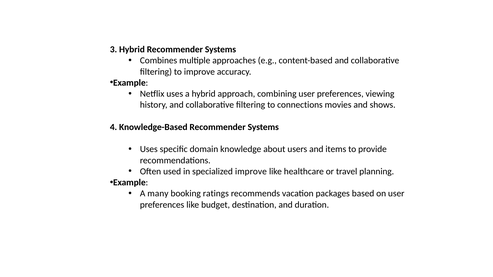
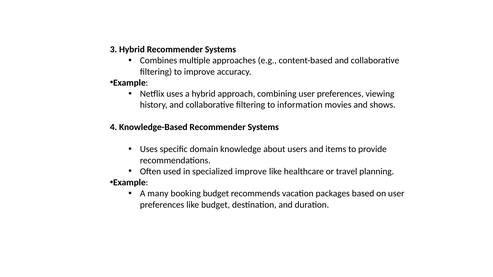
connections: connections -> information (300, 105)
booking ratings: ratings -> budget (216, 194)
